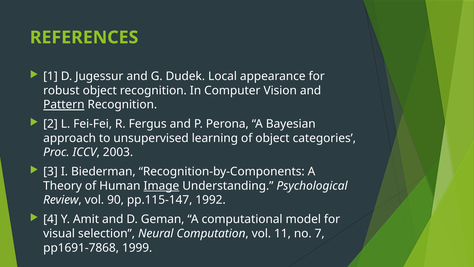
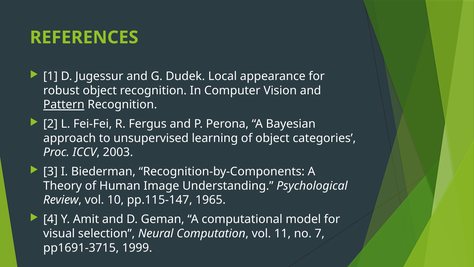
Image underline: present -> none (161, 186)
90: 90 -> 10 (116, 200)
1992: 1992 -> 1965 (211, 200)
pp1691-7868: pp1691-7868 -> pp1691-3715 (81, 247)
